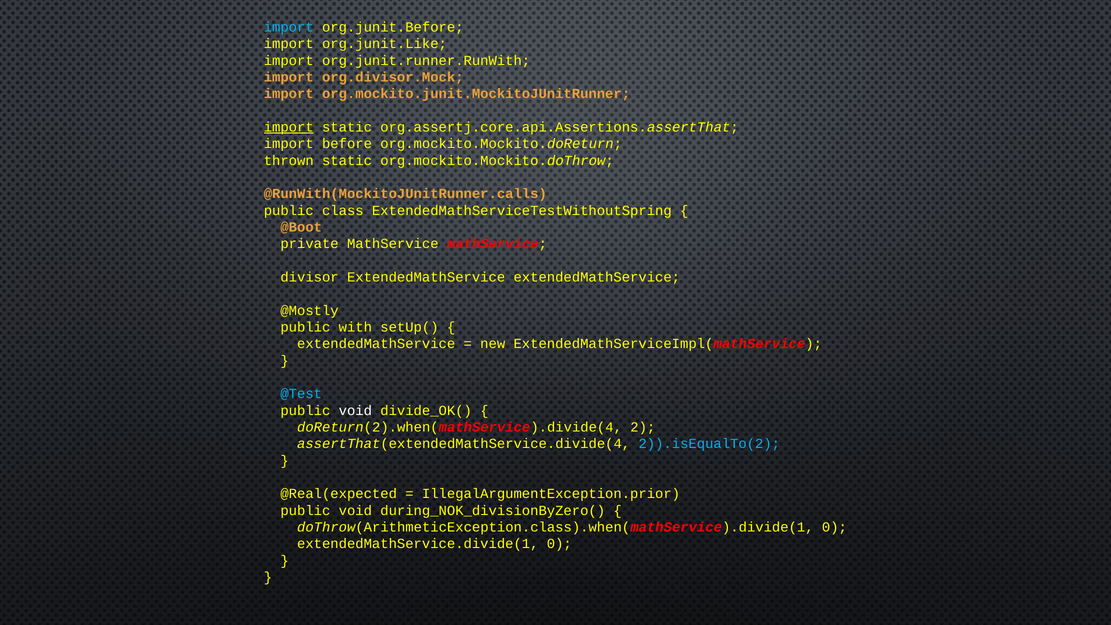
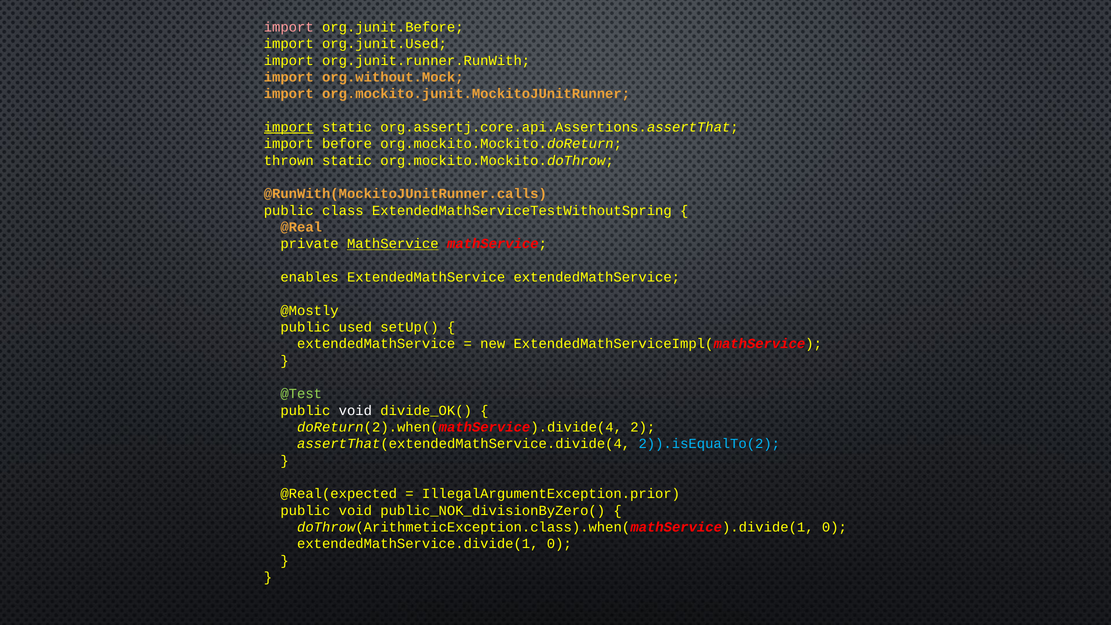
import colour: light blue -> pink (289, 27)
org.junit.Like: org.junit.Like -> org.junit.Used (384, 44)
org.divisor.Mock: org.divisor.Mock -> org.without.Mock (393, 77)
@Boot: @Boot -> @Real (301, 227)
MathService underline: none -> present (393, 244)
divisor: divisor -> enables (310, 277)
with: with -> used (355, 327)
@Test colour: light blue -> light green (301, 394)
during_NOK_divisionByZero(: during_NOK_divisionByZero( -> public_NOK_divisionByZero( (493, 510)
